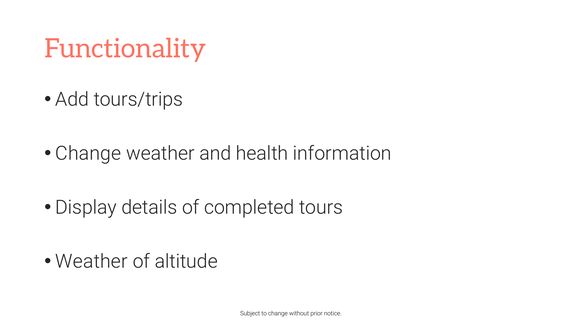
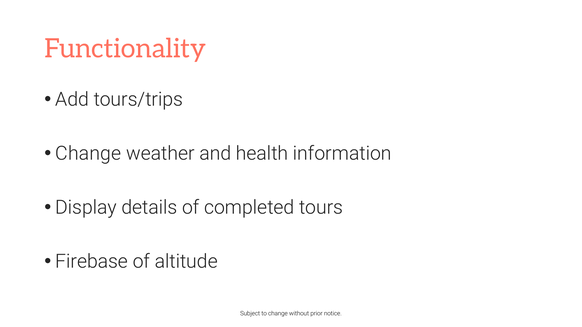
Weather: Weather -> Firebase (92, 262)
